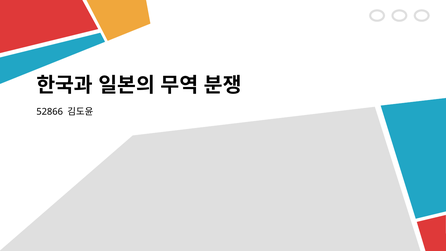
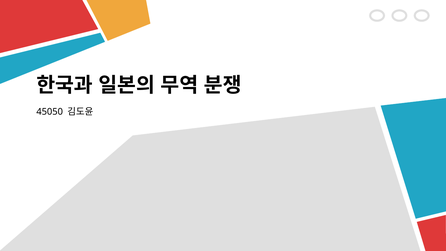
52866: 52866 -> 45050 (50, 112)
